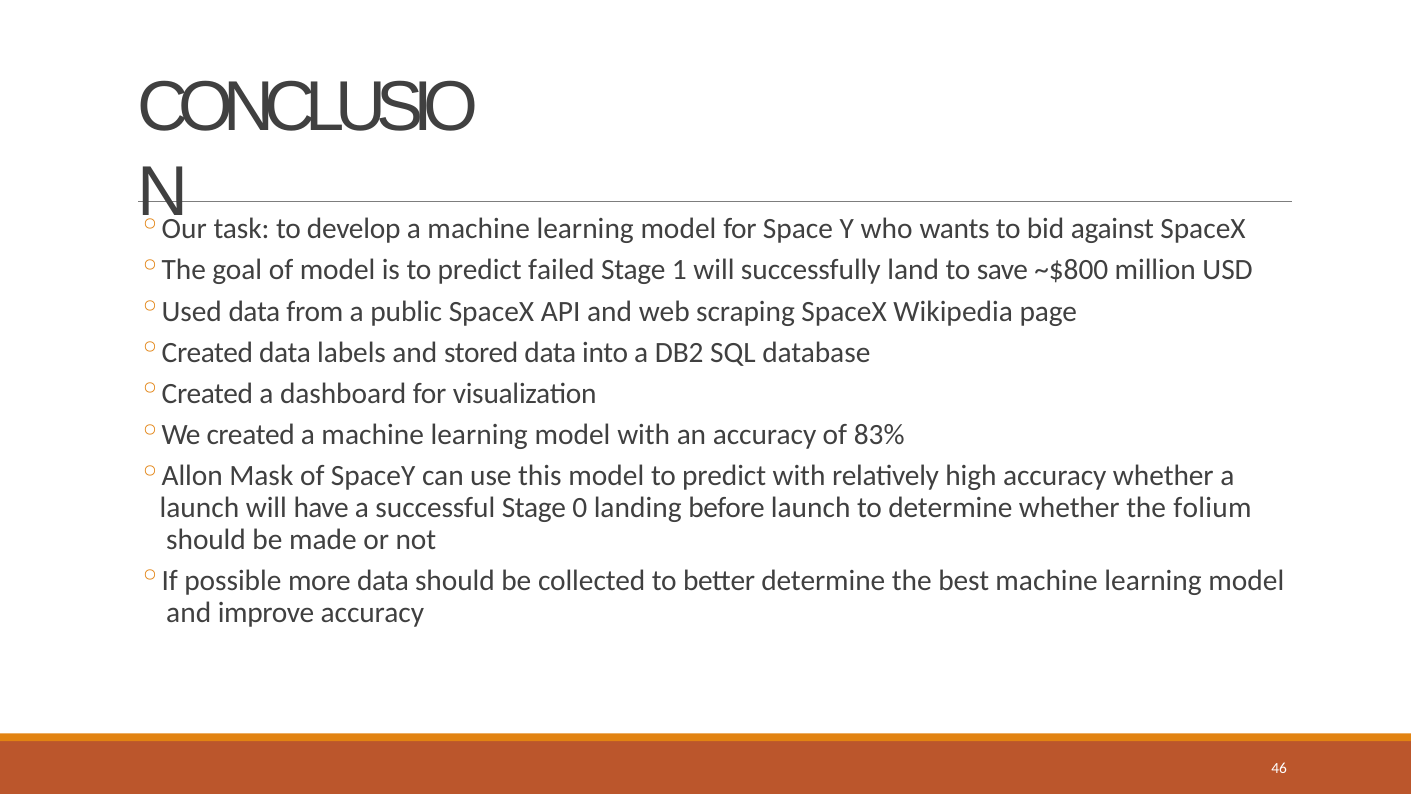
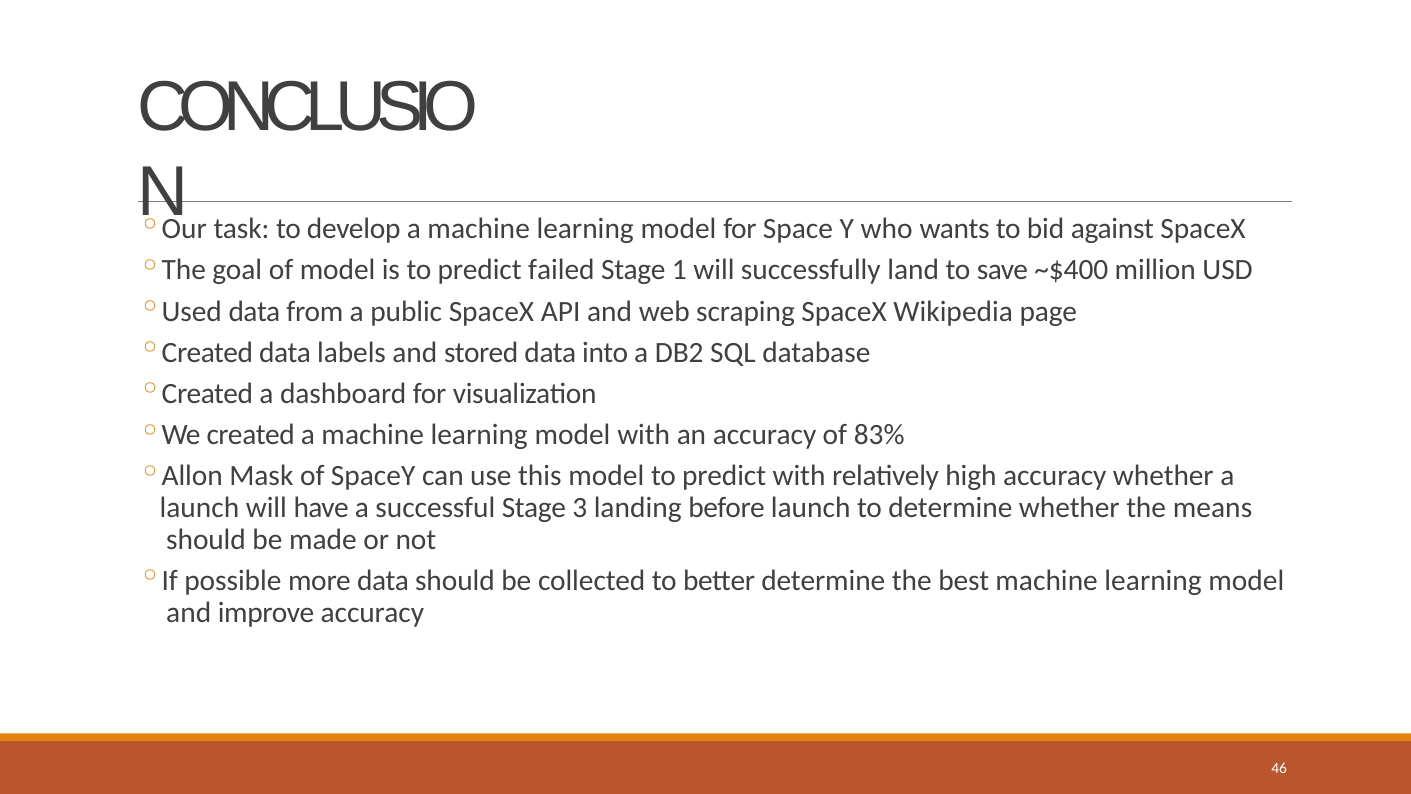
~$800: ~$800 -> ~$400 (1071, 270)
0: 0 -> 3 (580, 508)
folium: folium -> means (1213, 508)
